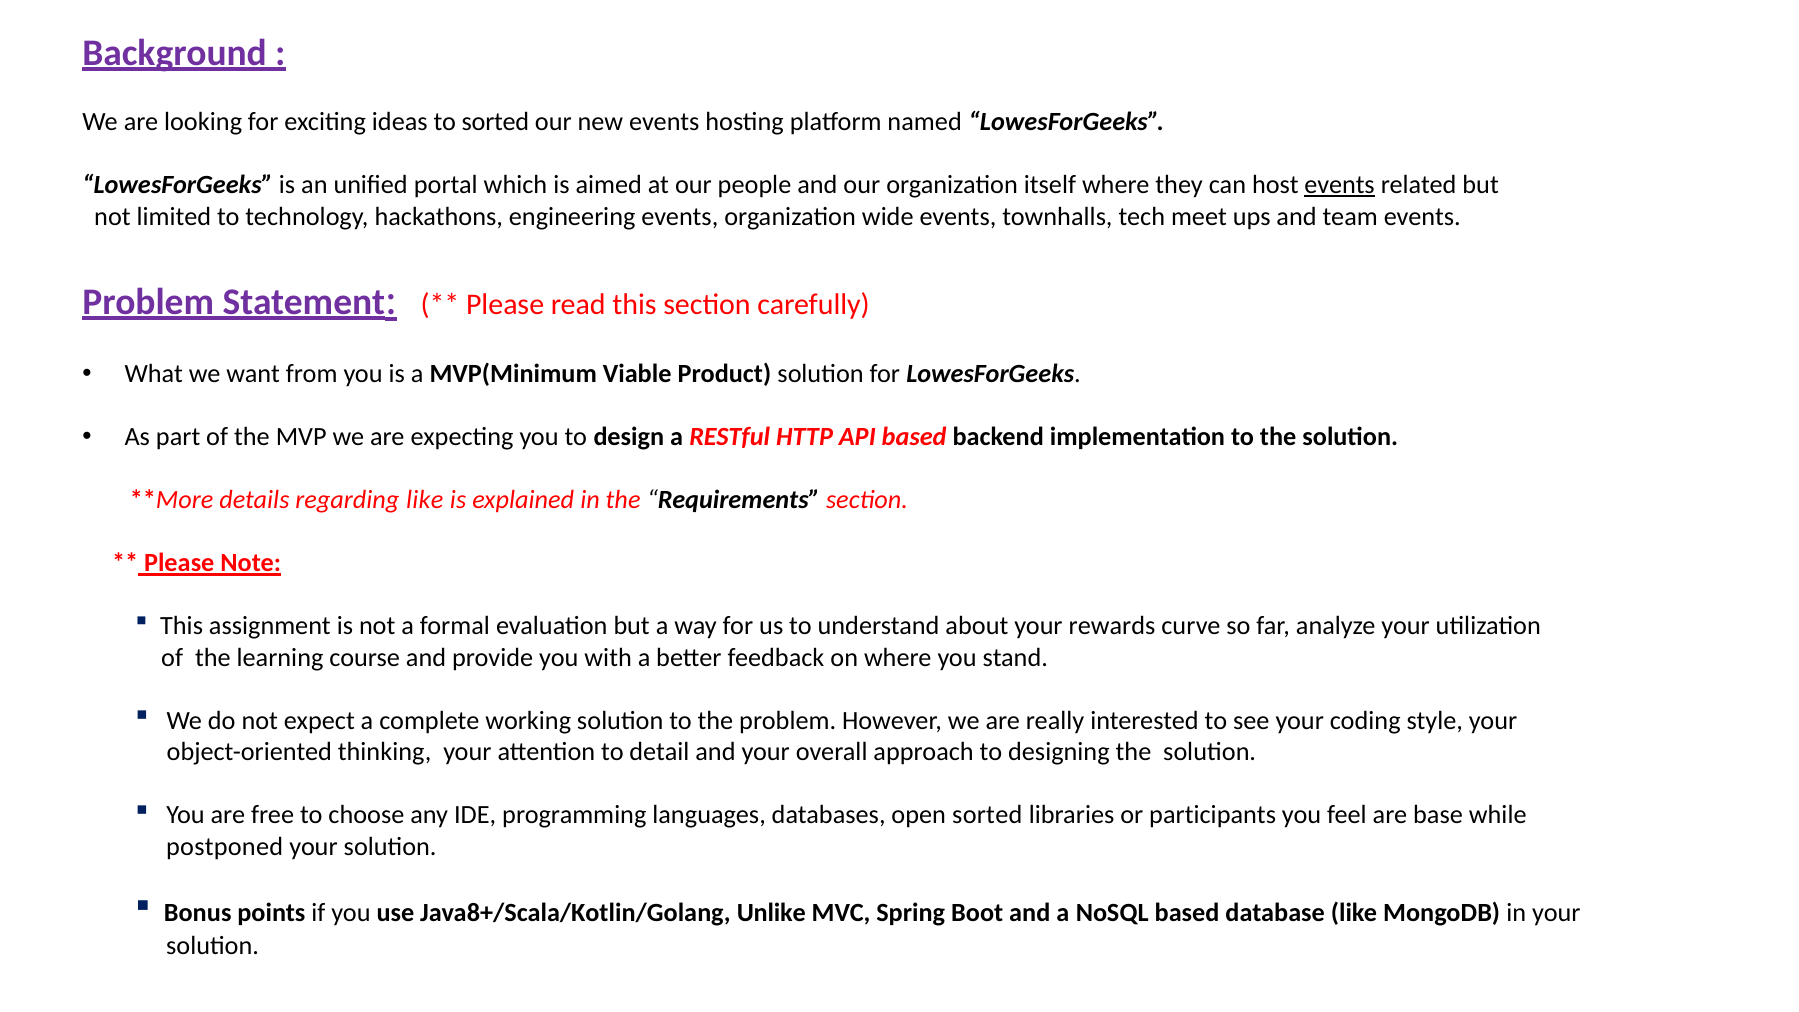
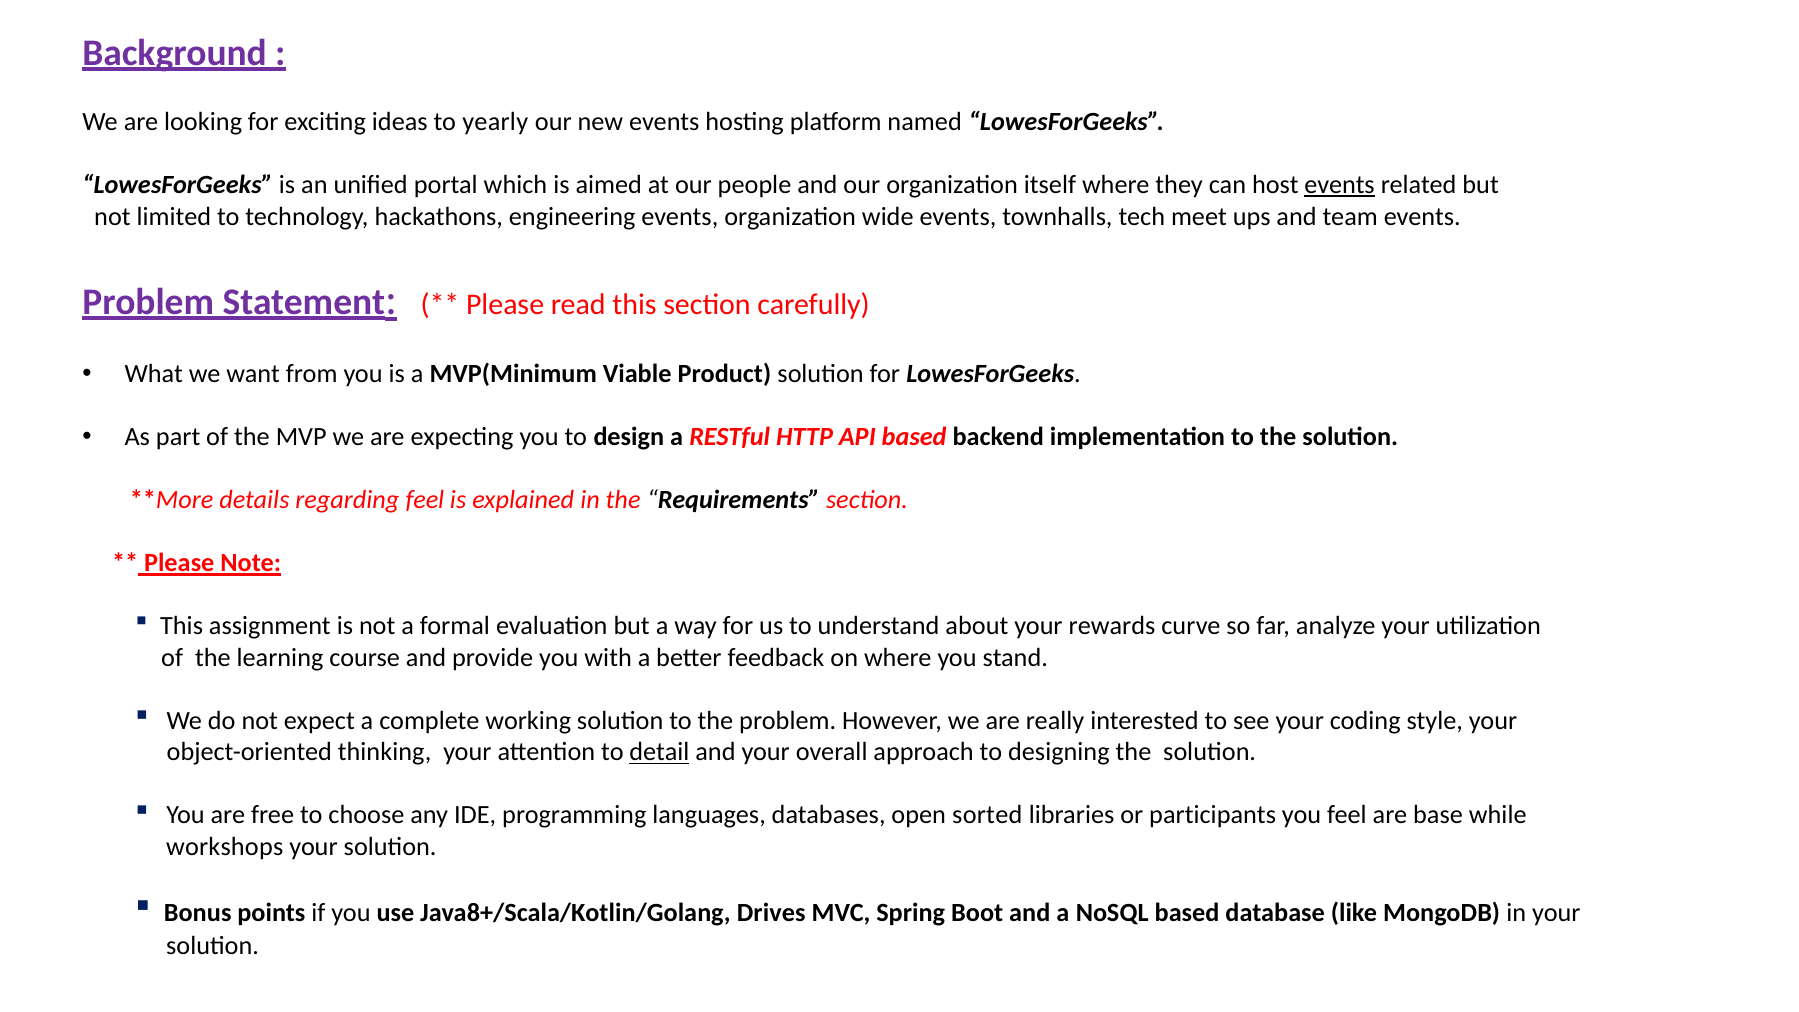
to sorted: sorted -> yearly (495, 122)
regarding like: like -> feel (425, 500)
detail underline: none -> present (659, 752)
postponed: postponed -> workshops (225, 846)
Unlike: Unlike -> Drives (771, 913)
